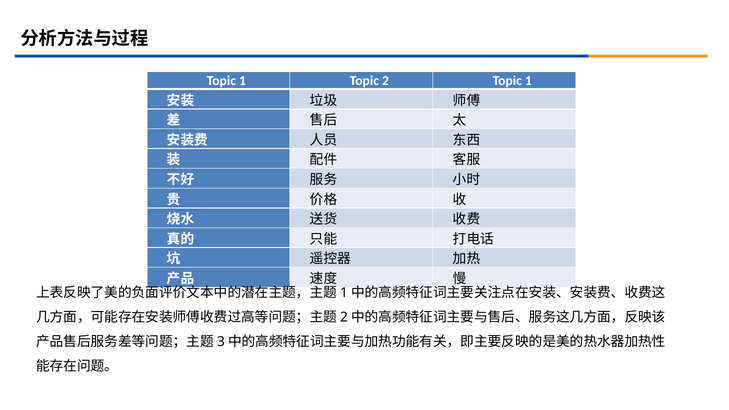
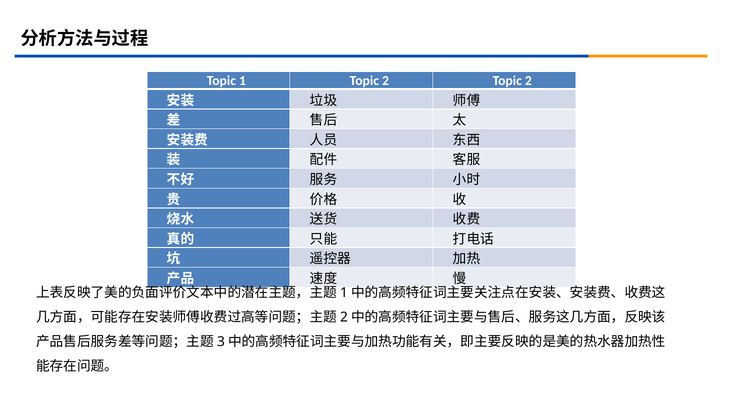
2 Topic 1: 1 -> 2 (528, 81)
